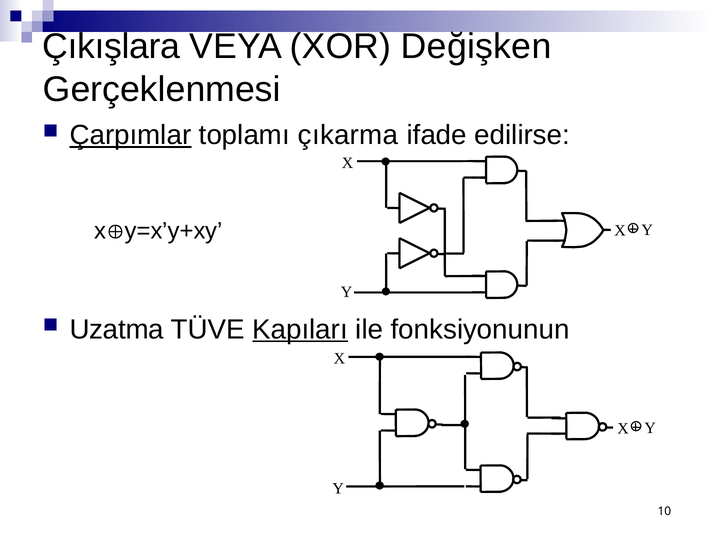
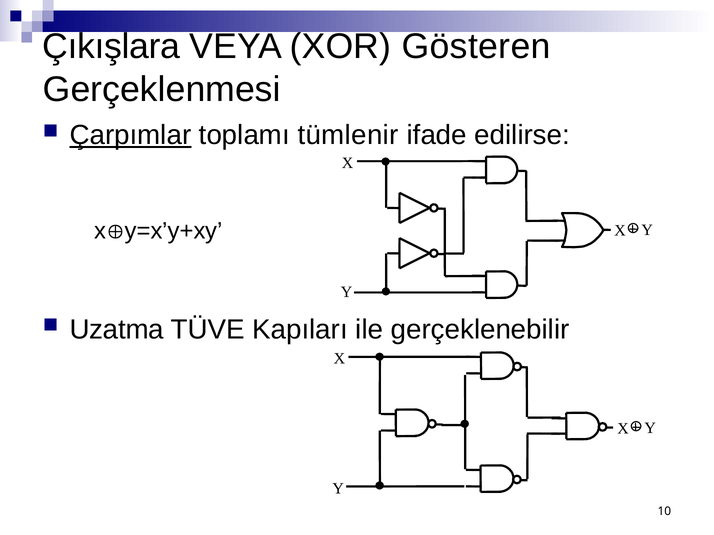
Değişken: Değişken -> Gösteren (476, 47)
çıkarma: çıkarma -> tümlenir (348, 135)
Kapıları underline: present -> none (300, 330)
fonksiyonunun: fonksiyonunun -> gerçeklenebilir (480, 330)
